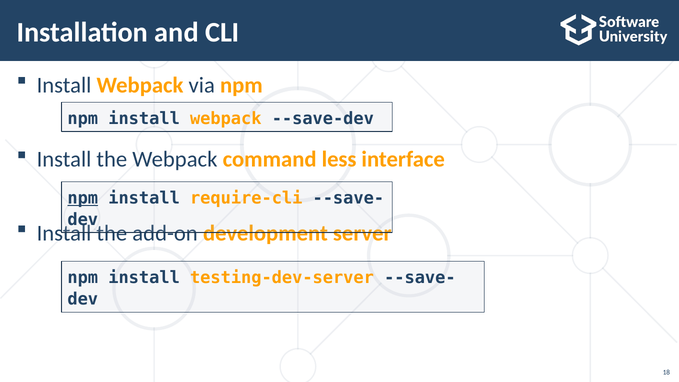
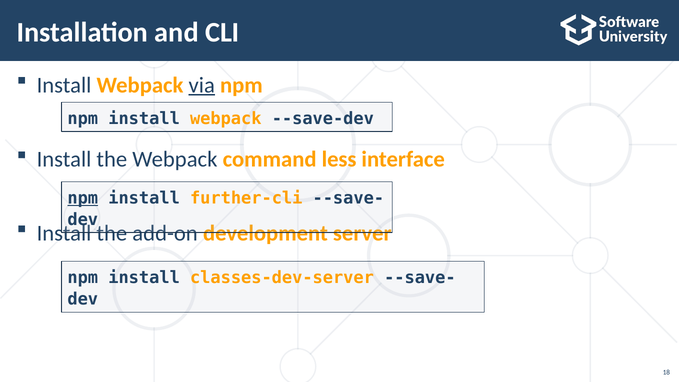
via underline: none -> present (202, 85)
require-cli: require-cli -> further-cli (246, 198)
testing-dev-server: testing-dev-server -> classes-dev-server (282, 278)
